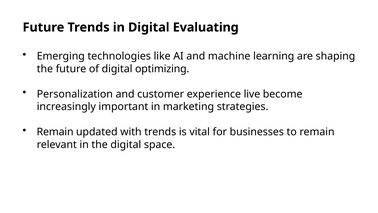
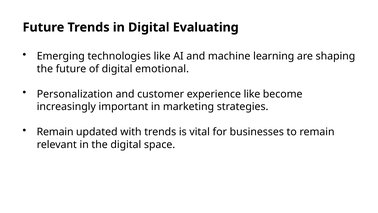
optimizing: optimizing -> emotional (162, 69)
experience live: live -> like (252, 94)
